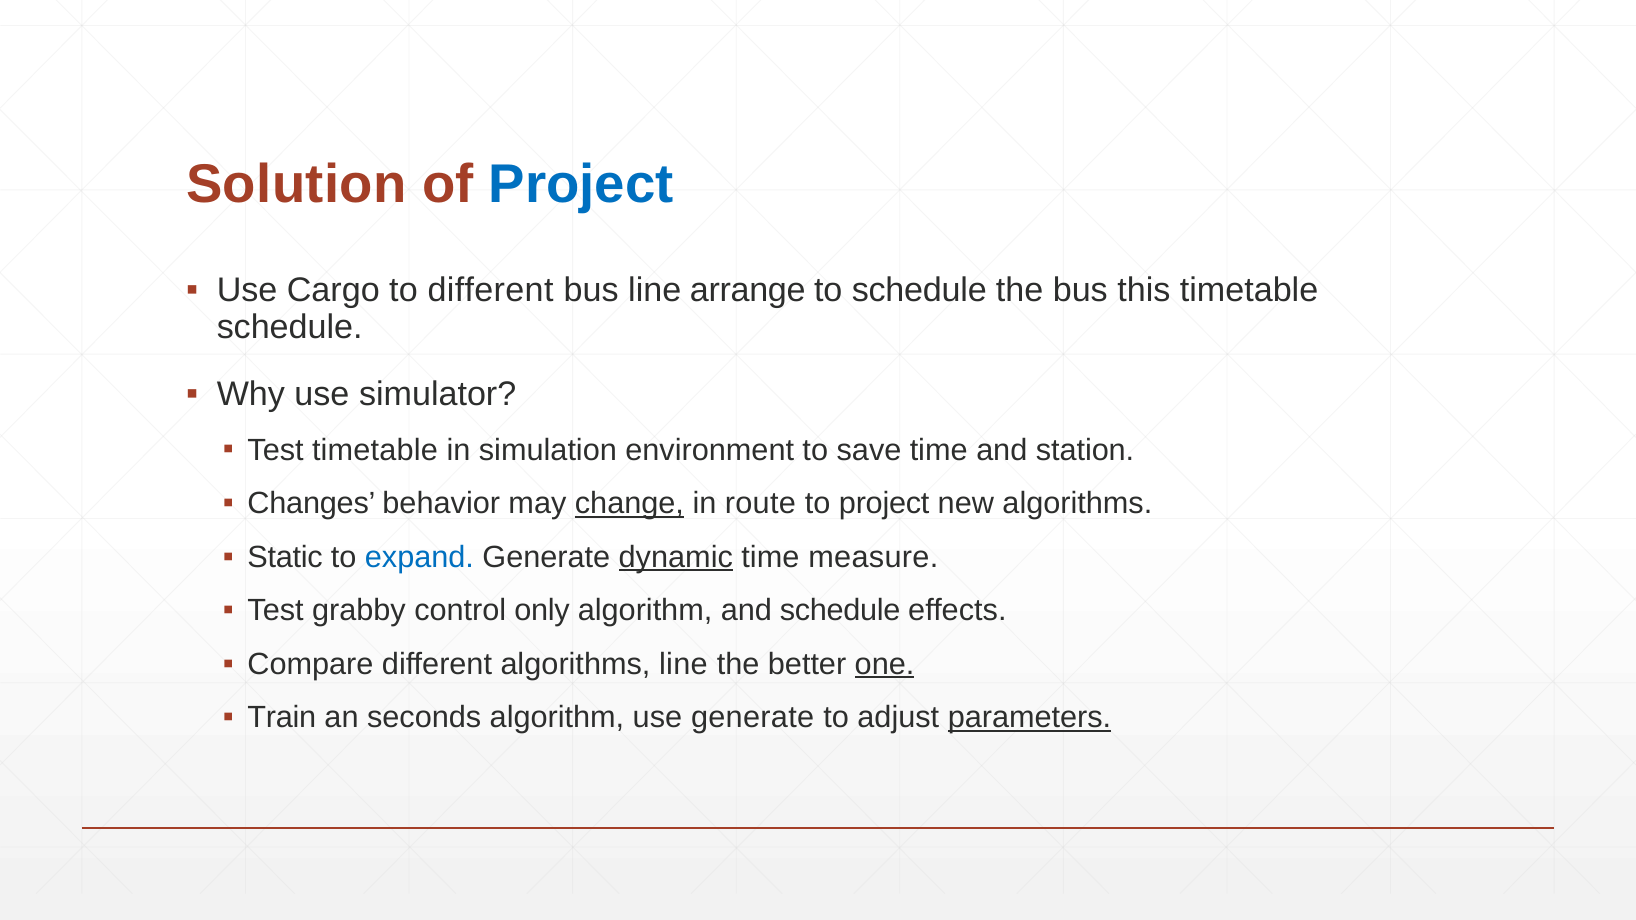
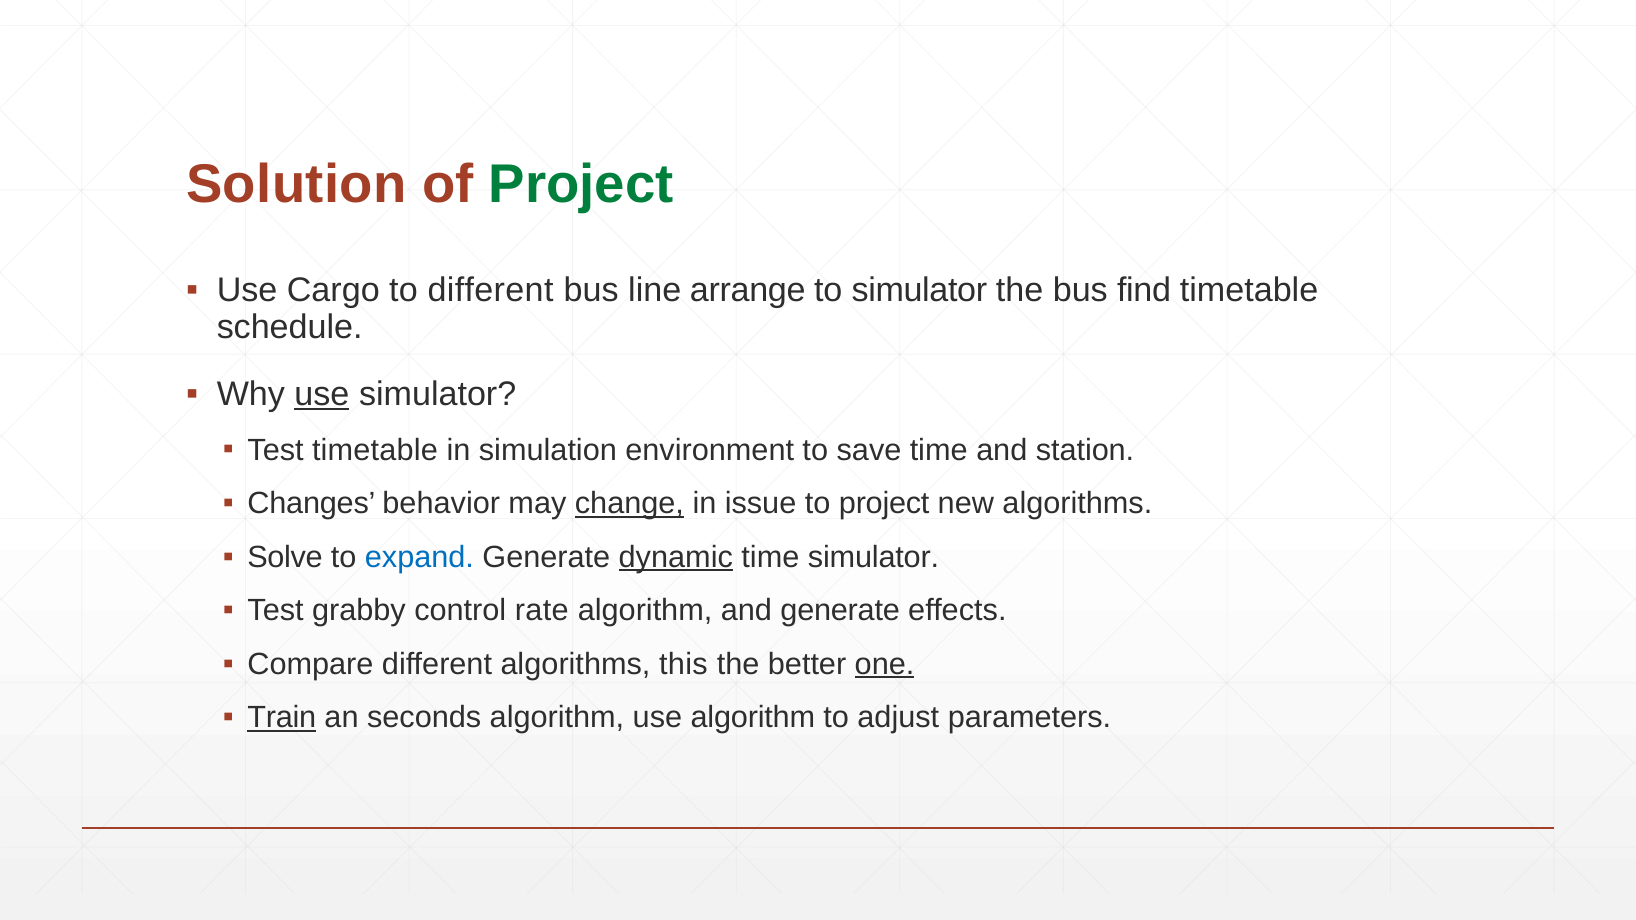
Project colour: blue -> green (581, 185)
to schedule: schedule -> simulator (919, 290)
this: this -> find (1144, 290)
use underline: none -> present (322, 395)
route: route -> issue (761, 504)
Static: Static -> Solve (285, 557)
time measure: measure -> simulator (874, 557)
only: only -> rate (542, 611)
and schedule: schedule -> generate (840, 611)
algorithms line: line -> this (683, 664)
Train underline: none -> present (282, 718)
use generate: generate -> algorithm (753, 718)
parameters underline: present -> none (1029, 718)
